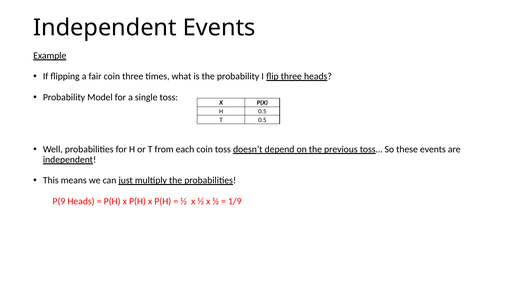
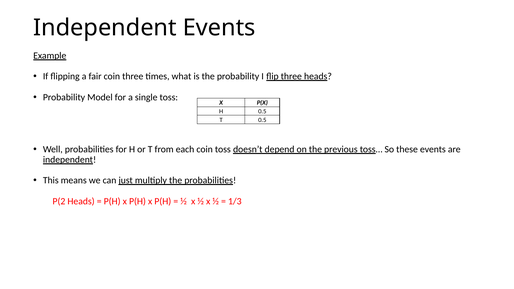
P(9: P(9 -> P(2 (59, 201)
1/9: 1/9 -> 1/3 (235, 201)
